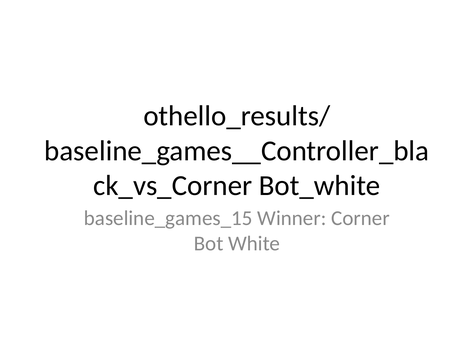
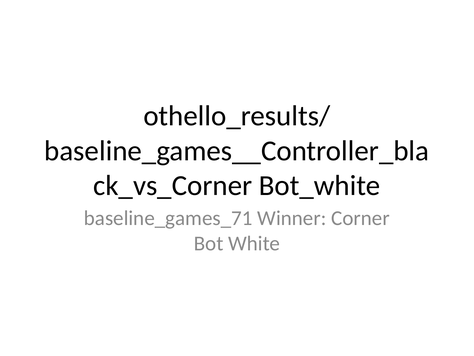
baseline_games_15: baseline_games_15 -> baseline_games_71 (168, 218)
